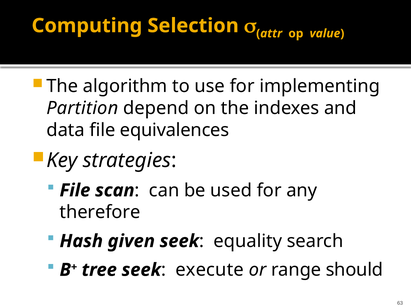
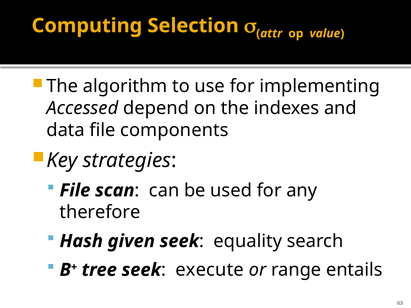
Partition: Partition -> Accessed (82, 108)
equivalences: equivalences -> components (174, 130)
should: should -> entails (354, 270)
